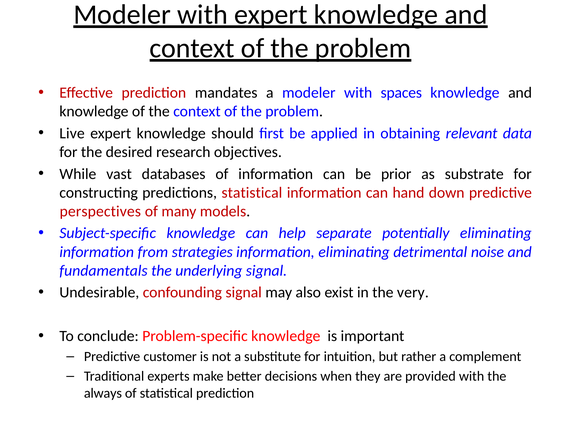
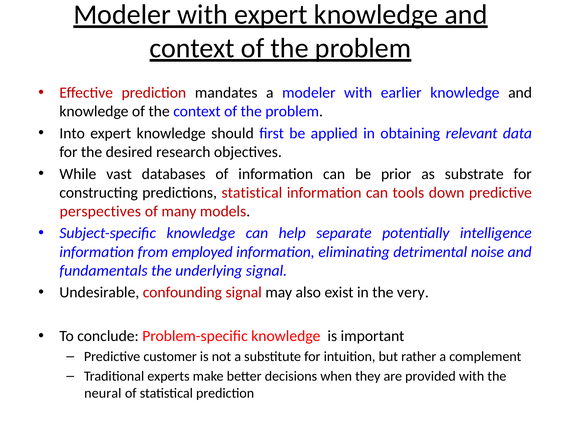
spaces: spaces -> earlier (401, 93)
Live: Live -> Into (72, 133)
hand: hand -> tools (408, 192)
potentially eliminating: eliminating -> intelligence (496, 233)
strategies: strategies -> employed (202, 252)
always: always -> neural (103, 393)
